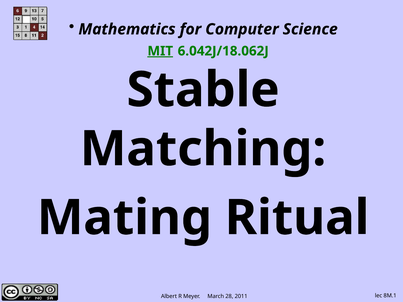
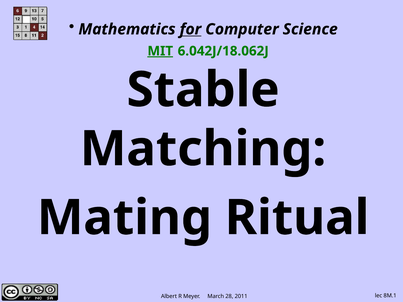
for underline: none -> present (190, 29)
